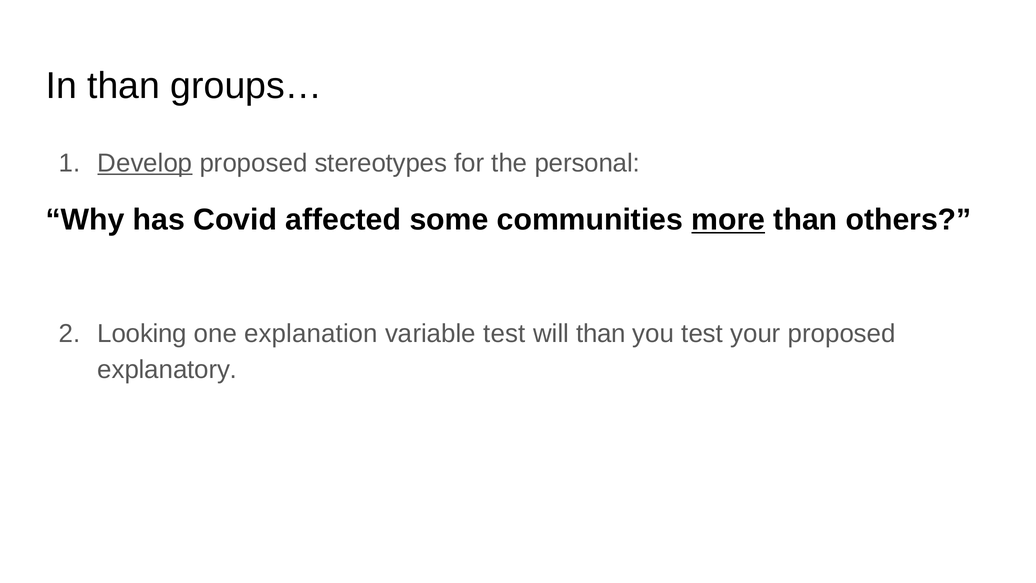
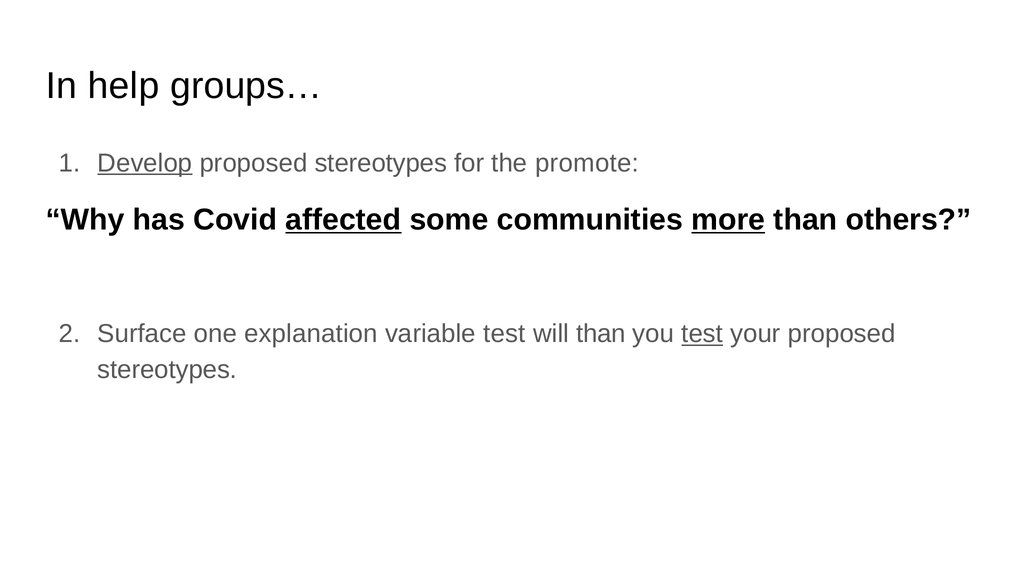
In than: than -> help (123, 86)
personal: personal -> promote (587, 163)
affected underline: none -> present (343, 220)
Looking: Looking -> Surface (142, 334)
test underline: none -> present (702, 334)
explanatory: explanatory -> stereotypes (167, 370)
